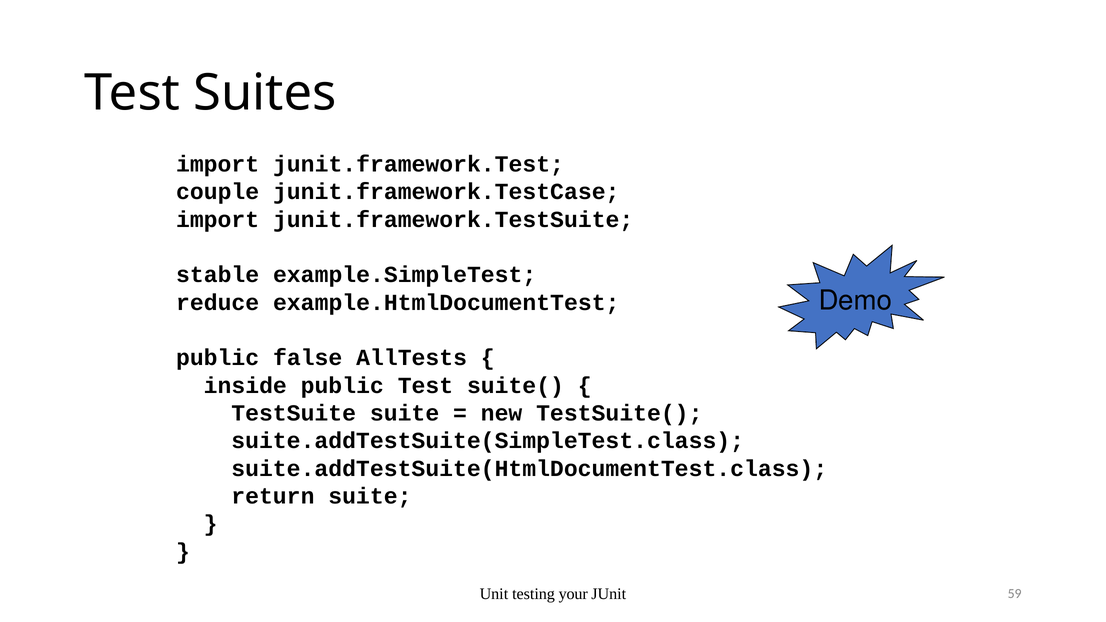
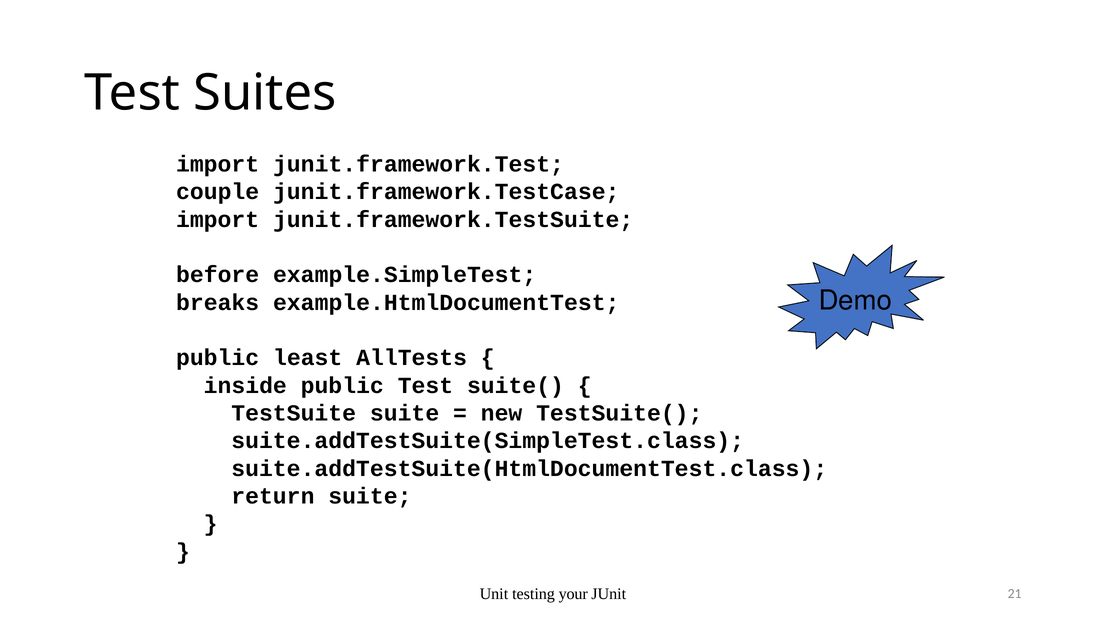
stable: stable -> before (218, 275)
reduce: reduce -> breaks (218, 303)
false: false -> least (308, 358)
59: 59 -> 21 (1015, 594)
